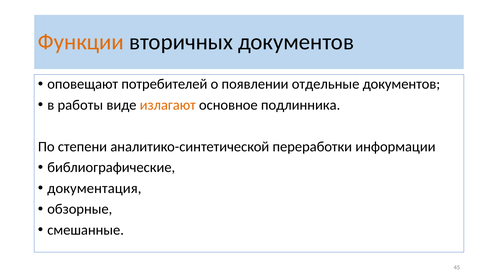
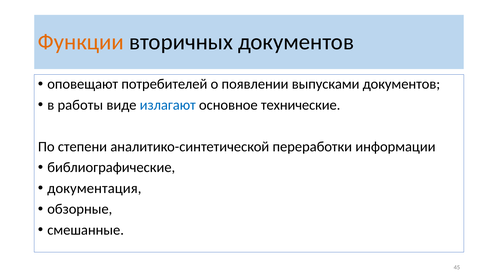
отдельные: отдельные -> выпусками (326, 84)
излагают colour: orange -> blue (168, 105)
подлинника: подлинника -> технические (301, 105)
